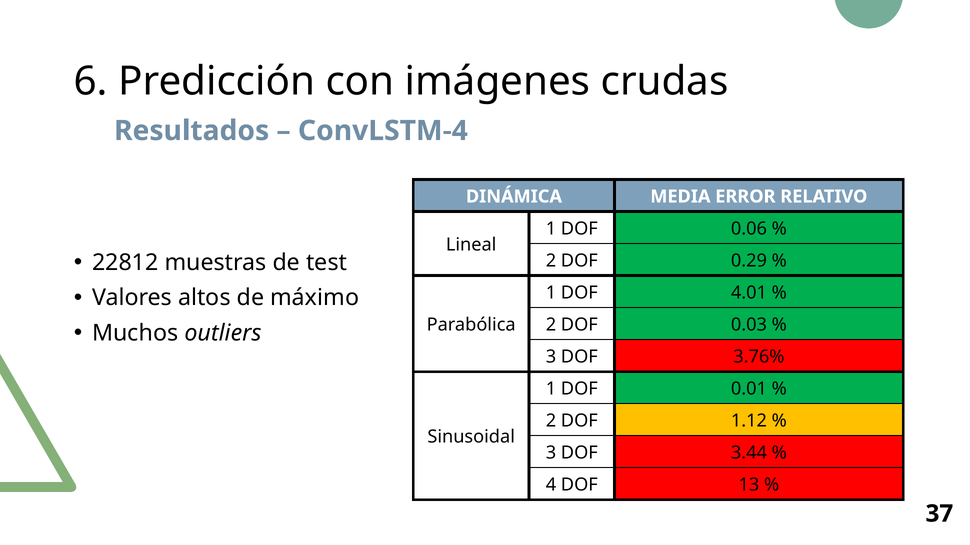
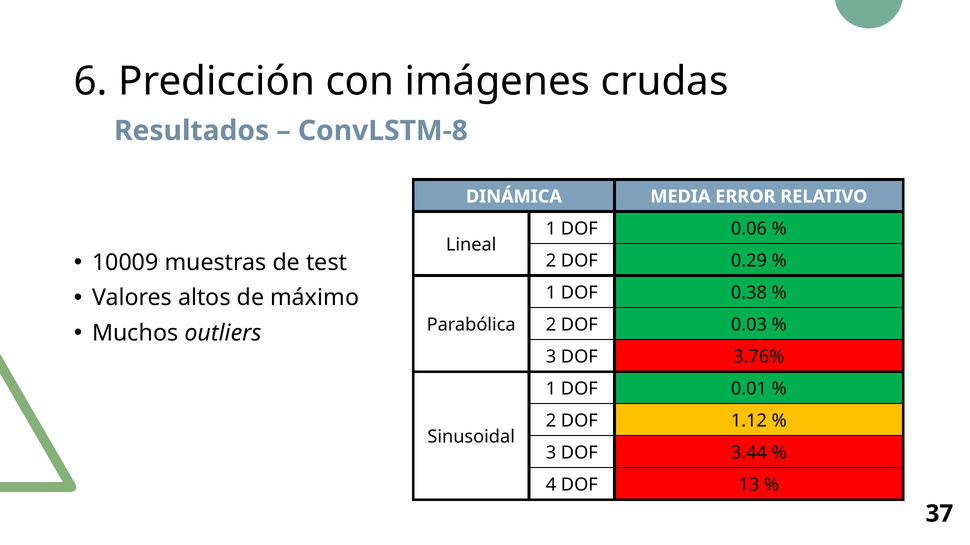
ConvLSTM-4: ConvLSTM-4 -> ConvLSTM-8 (383, 131)
22812: 22812 -> 10009 (125, 263)
4.01: 4.01 -> 0.38 (749, 293)
